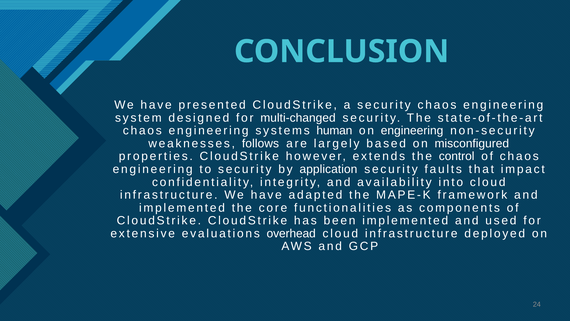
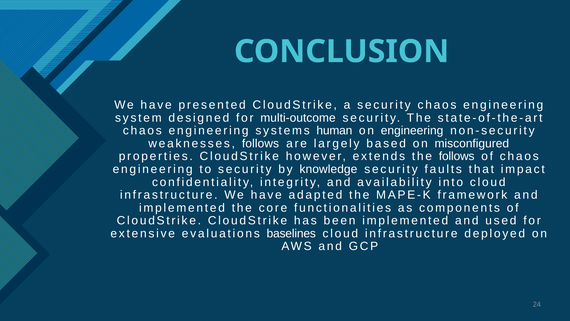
multi-changed: multi-changed -> multi-outcome (298, 118)
the control: control -> follows (457, 156)
application: application -> knowledge (328, 169)
overhead: overhead -> baselines (291, 233)
